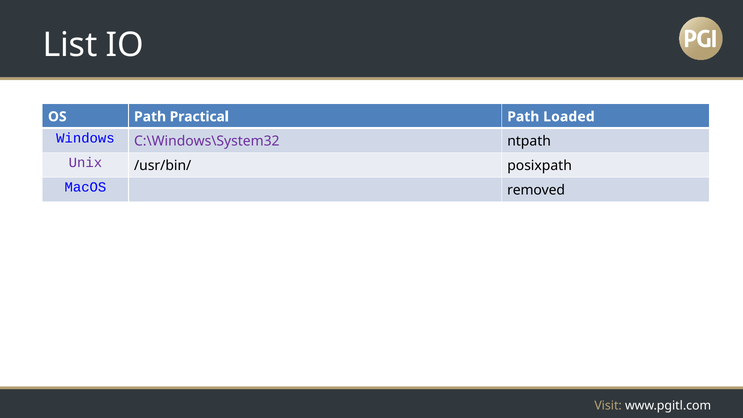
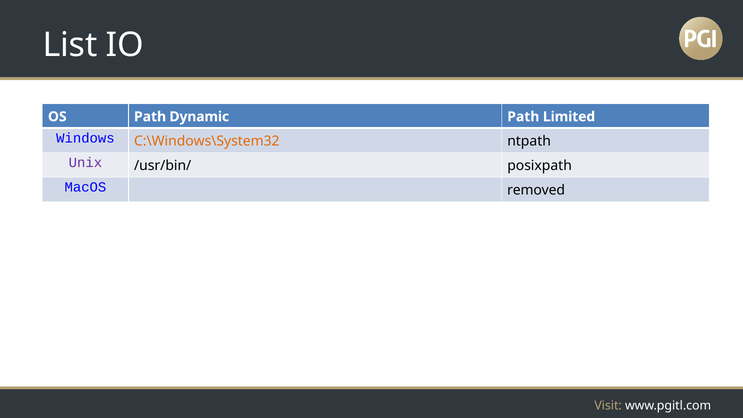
Practical: Practical -> Dynamic (199, 117)
Loaded: Loaded -> Limited (569, 117)
C:\Windows\System32 colour: purple -> orange (207, 141)
